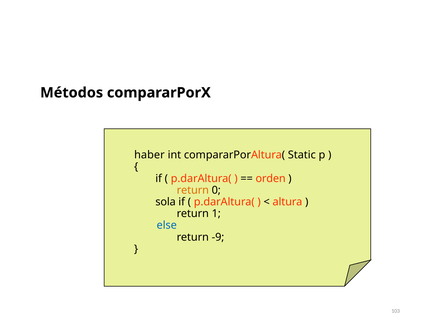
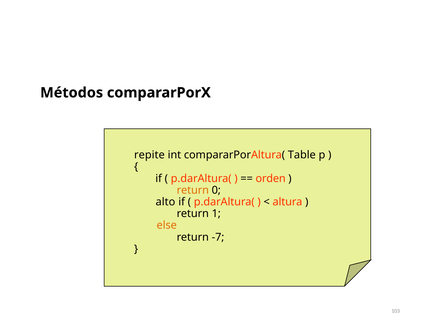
haber: haber -> repite (149, 155)
Static: Static -> Table (302, 155)
sola: sola -> alto (165, 202)
else colour: blue -> orange (167, 225)
-9: -9 -> -7 (218, 237)
